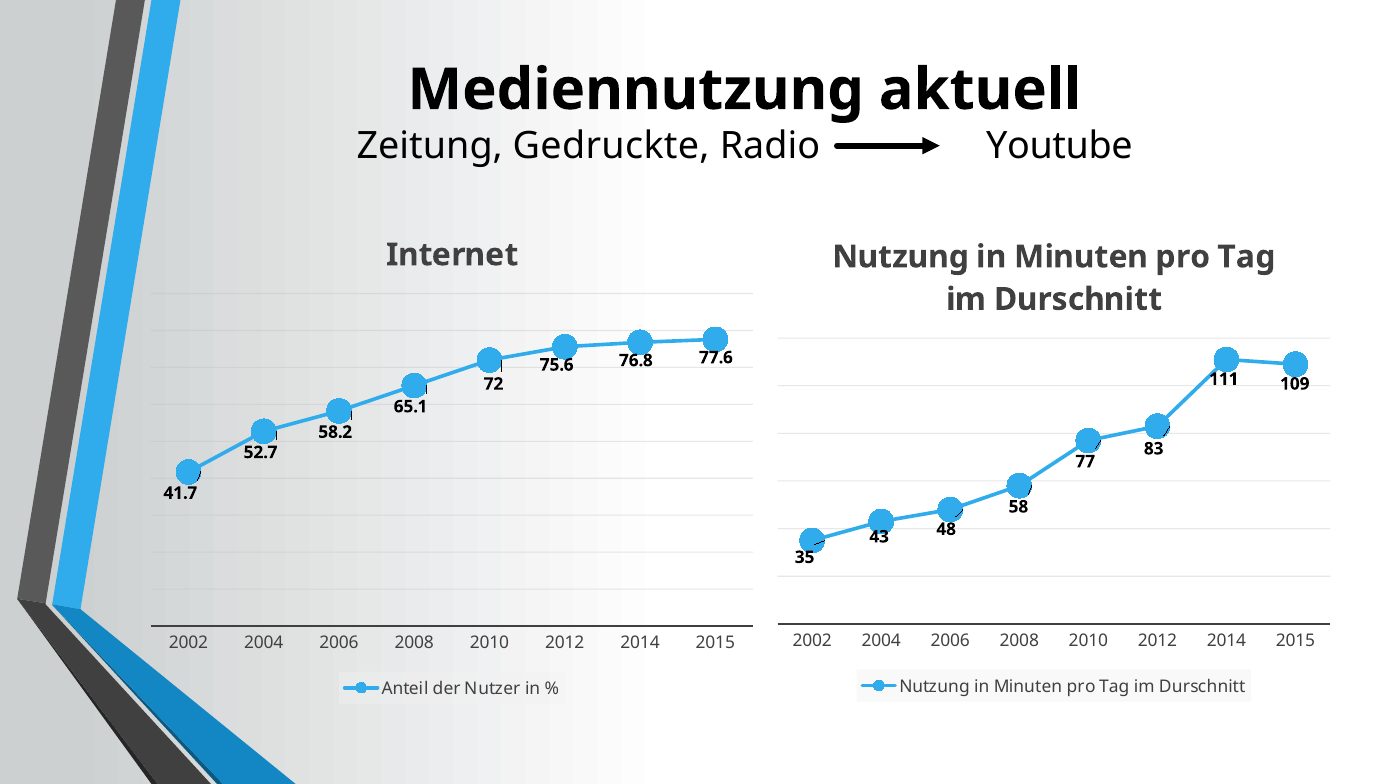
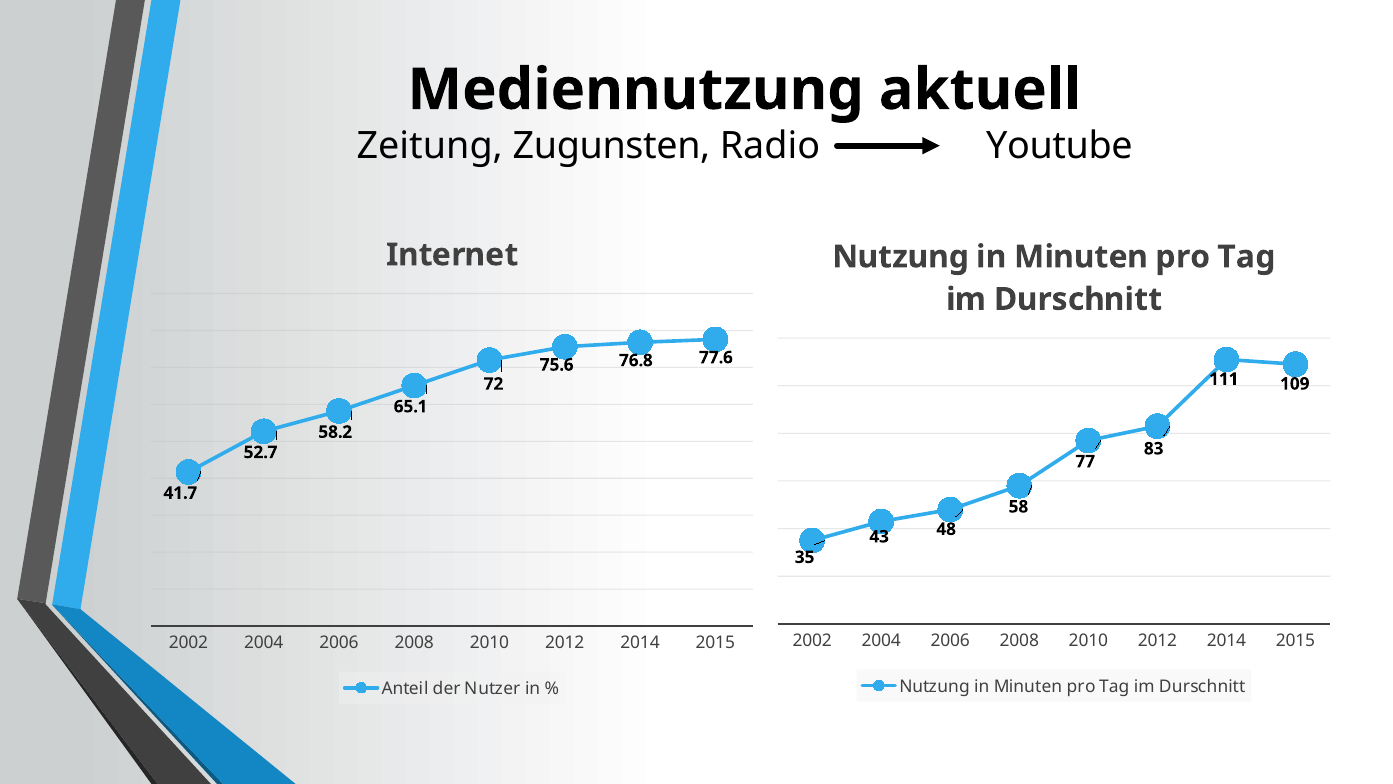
Gedruckte: Gedruckte -> Zugunsten (611, 146)
